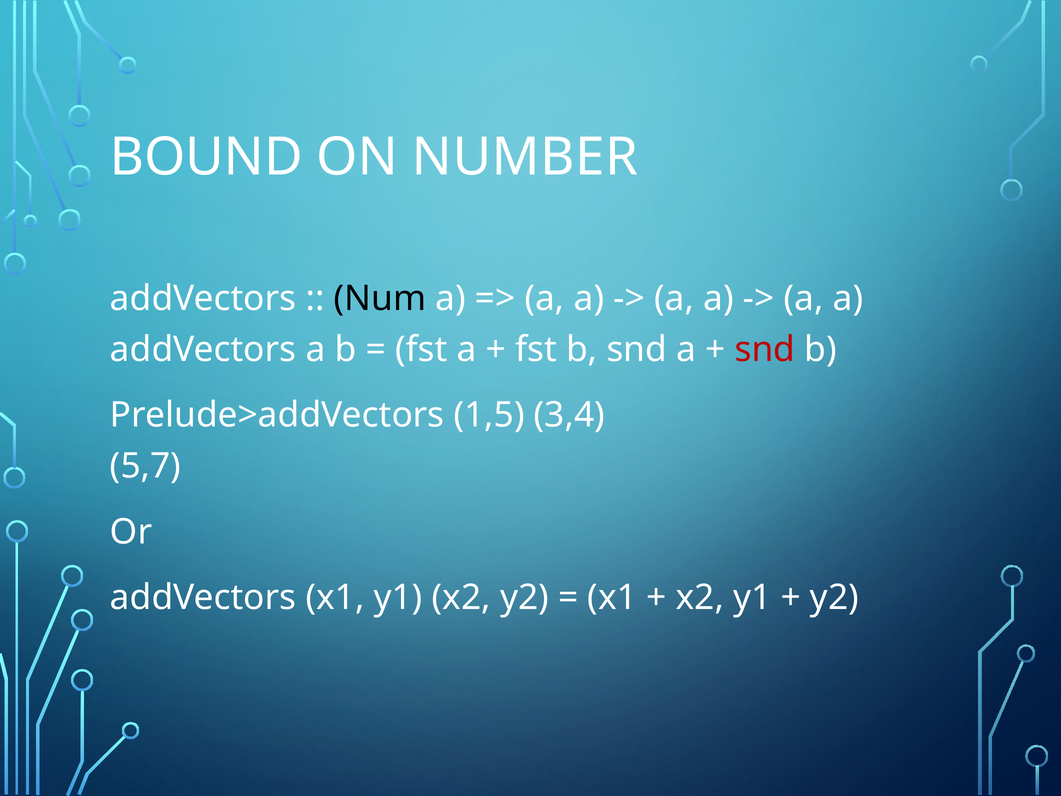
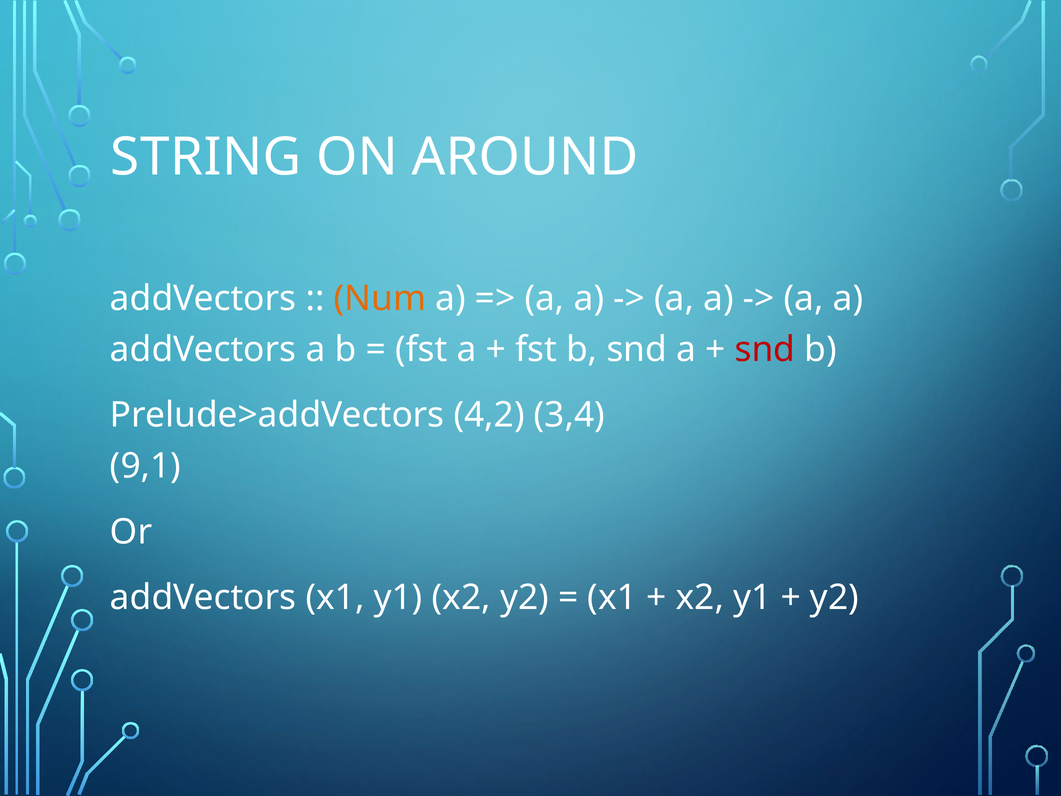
BOUND: BOUND -> STRING (206, 157)
NUMBER: NUMBER -> AROUND (525, 157)
Num colour: black -> orange (380, 299)
1,5: 1,5 -> 4,2 (489, 415)
5,7: 5,7 -> 9,1 (145, 466)
